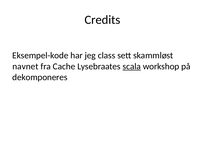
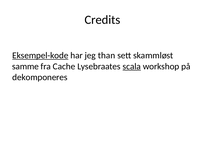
Eksempel-kode underline: none -> present (40, 56)
class: class -> than (107, 56)
navnet: navnet -> samme (25, 67)
